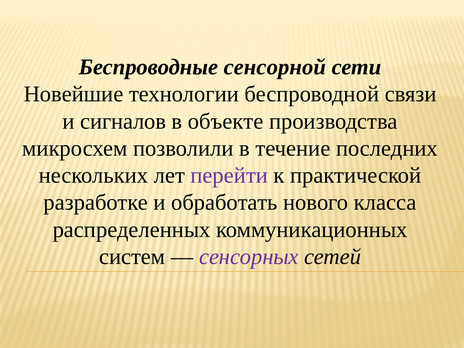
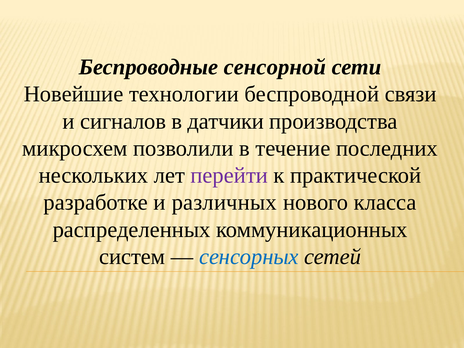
объекте: объекте -> датчики (226, 121)
обработать: обработать -> различных (224, 203)
сенсорных colour: purple -> blue (249, 257)
